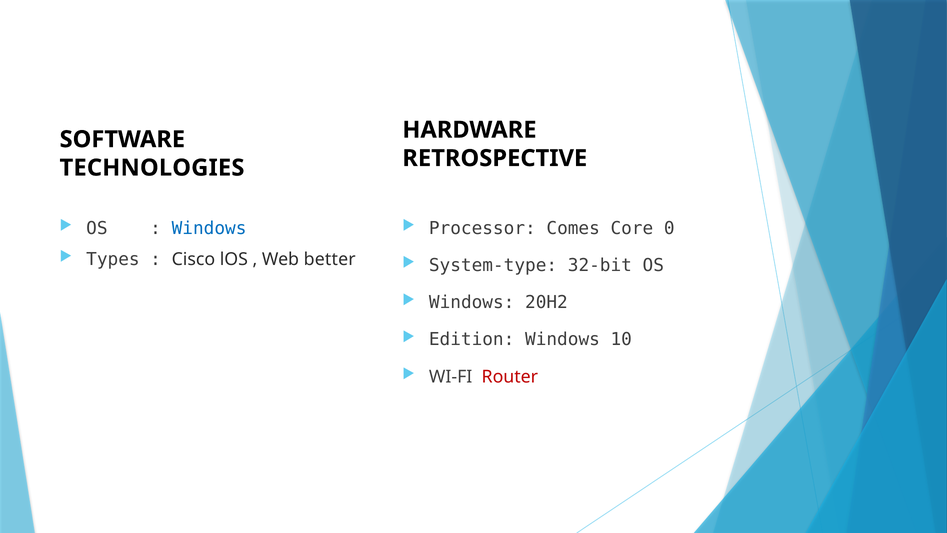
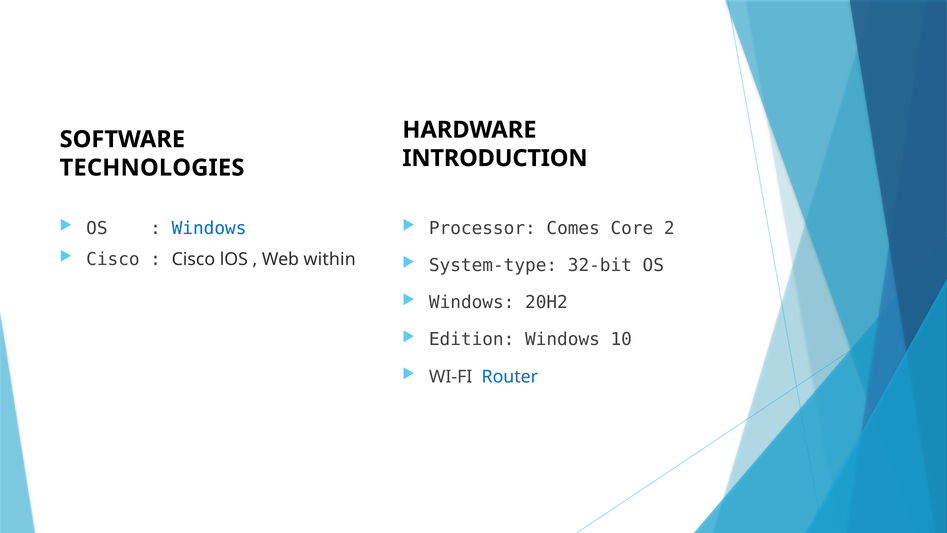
RETROSPECTIVE: RETROSPECTIVE -> INTRODUCTION (495, 158)
0: 0 -> 2 (669, 228)
Types: Types -> Cisco (113, 259)
better: better -> within (330, 259)
Router colour: red -> blue (510, 376)
